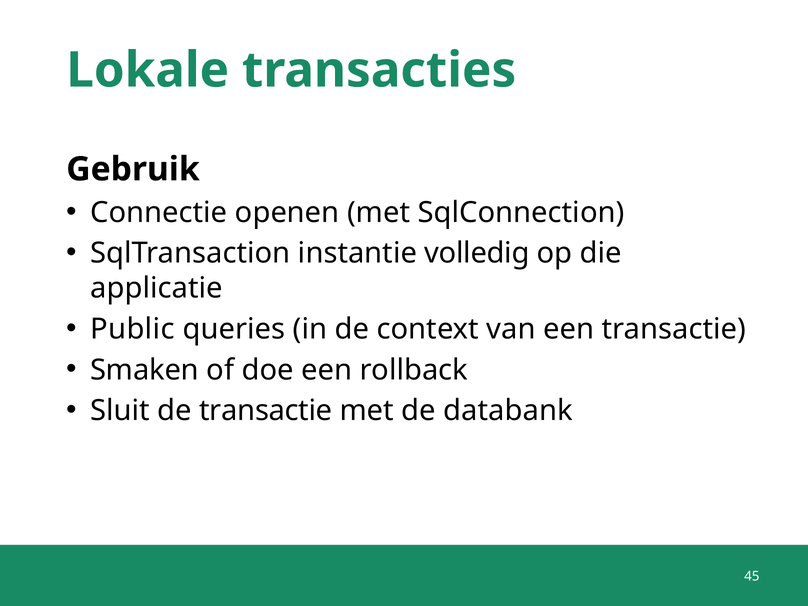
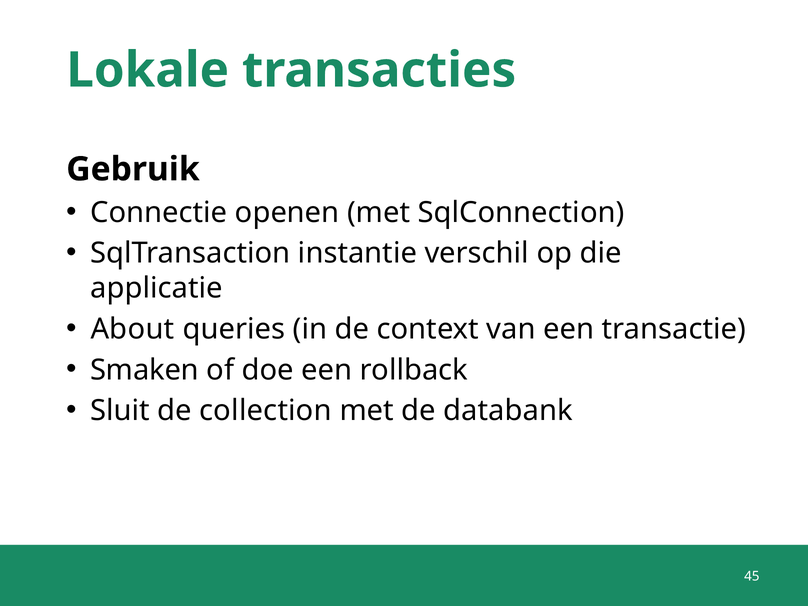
volledig: volledig -> verschil (477, 253)
Public: Public -> About (132, 329)
de transactie: transactie -> collection (266, 411)
